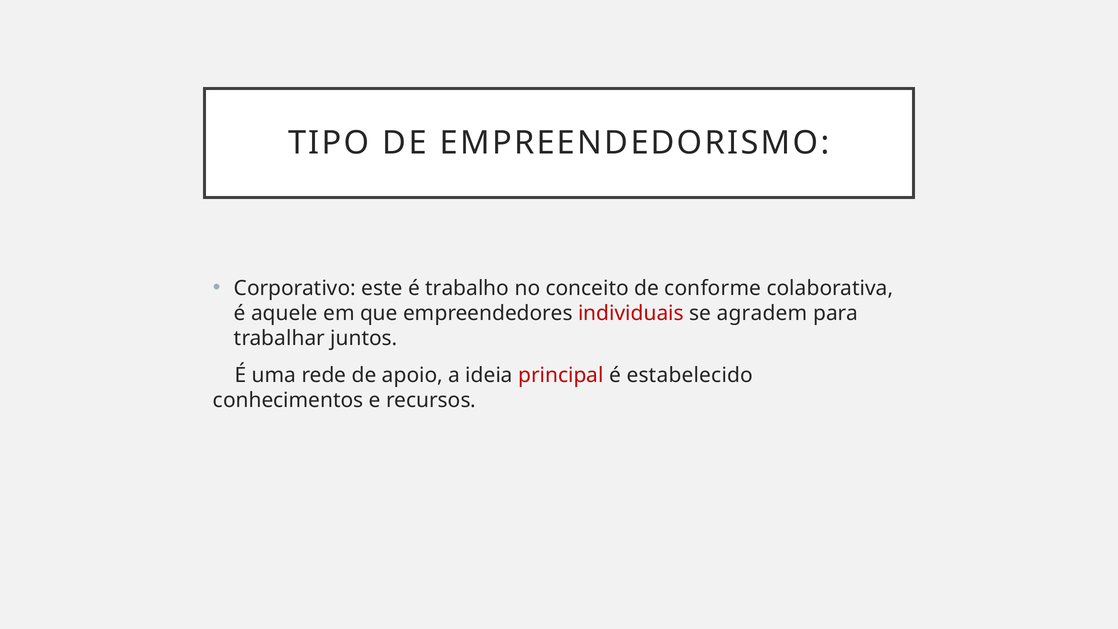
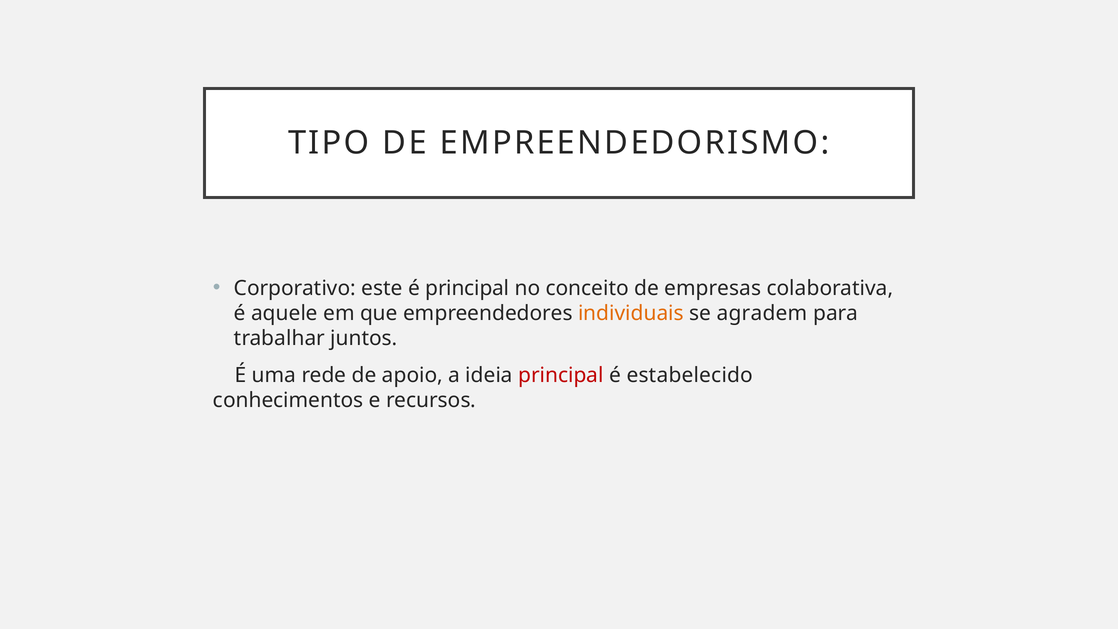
é trabalho: trabalho -> principal (467, 288)
conforme: conforme -> empresas (713, 288)
individuais colour: red -> orange (631, 313)
